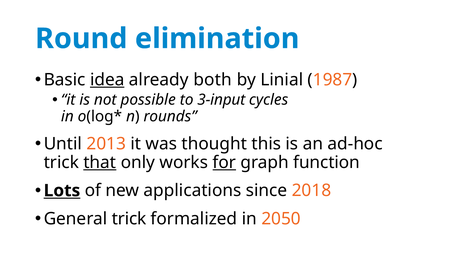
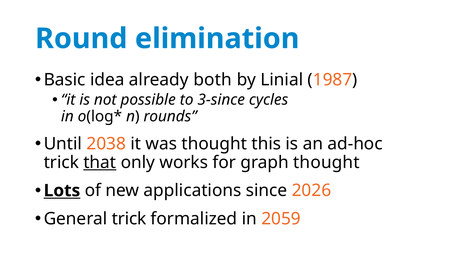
idea underline: present -> none (107, 80)
3-input: 3-input -> 3-since (221, 100)
2013: 2013 -> 2038 (106, 144)
for underline: present -> none (224, 162)
graph function: function -> thought (326, 162)
2018: 2018 -> 2026 (312, 190)
2050: 2050 -> 2059 (281, 219)
